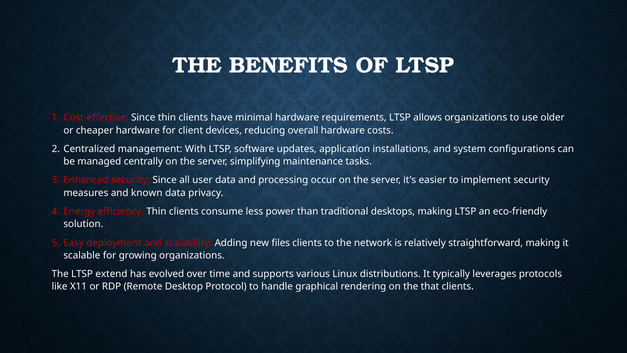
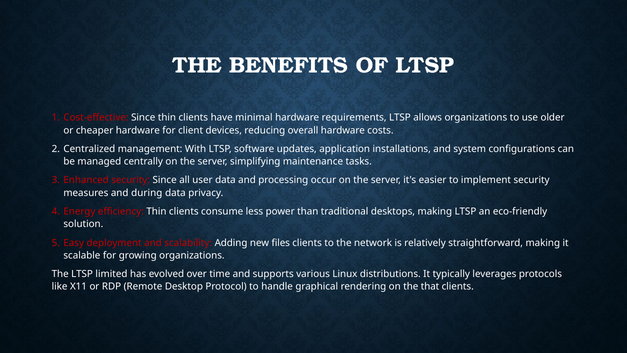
known: known -> during (147, 193)
extend: extend -> limited (111, 274)
